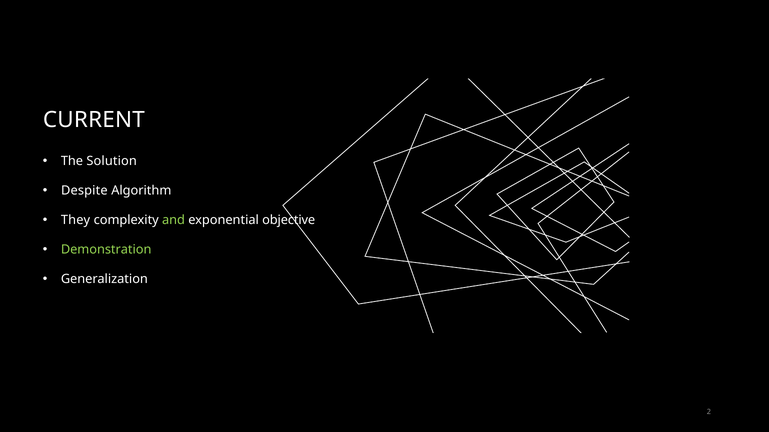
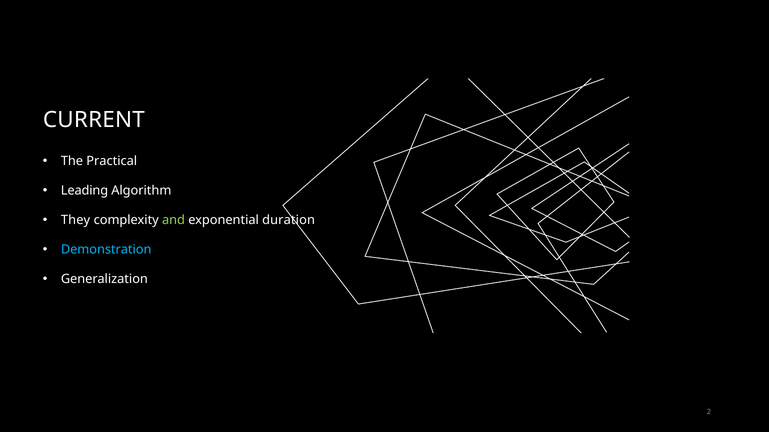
Solution: Solution -> Practical (112, 161)
Despite: Despite -> Leading (84, 191)
objective: objective -> duration (289, 220)
Demonstration colour: light green -> light blue (106, 250)
